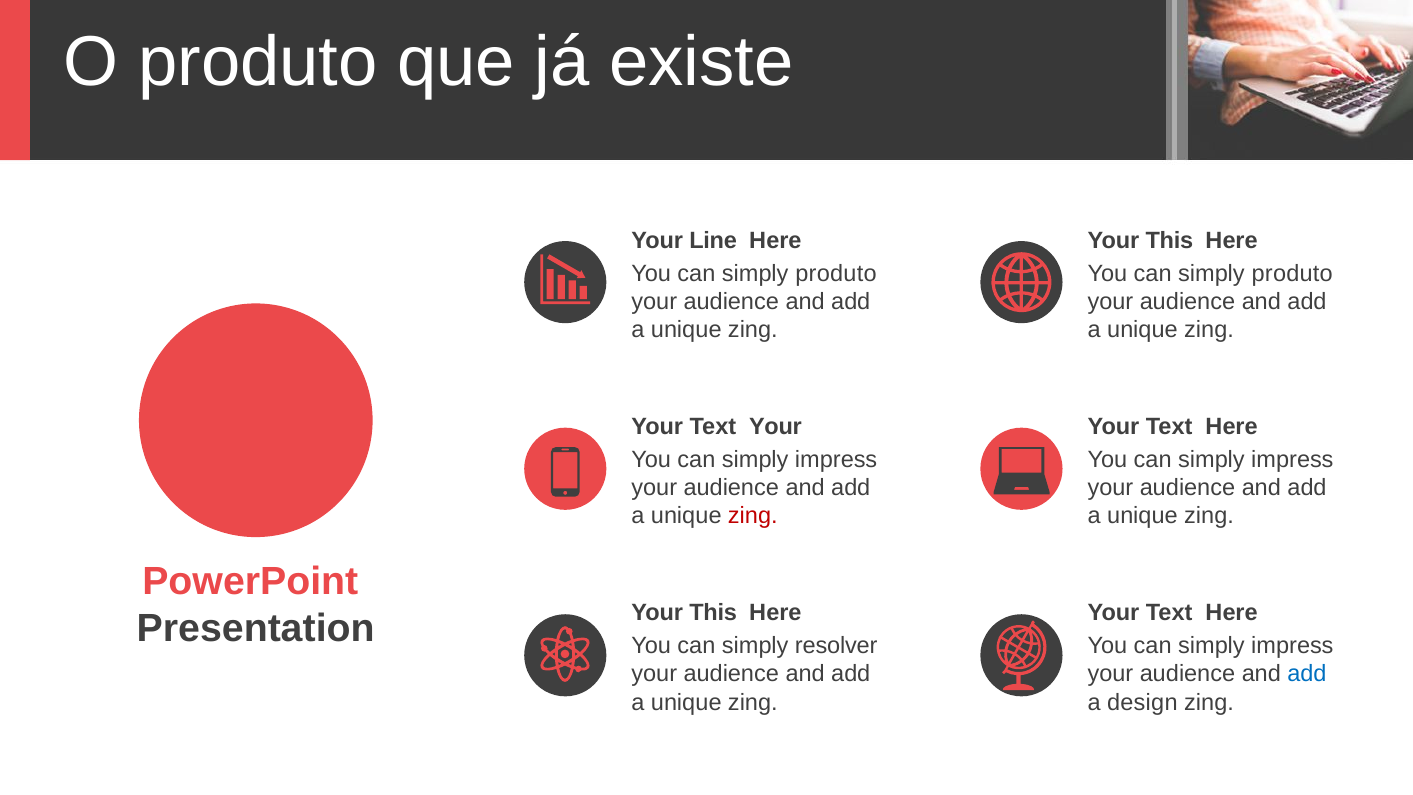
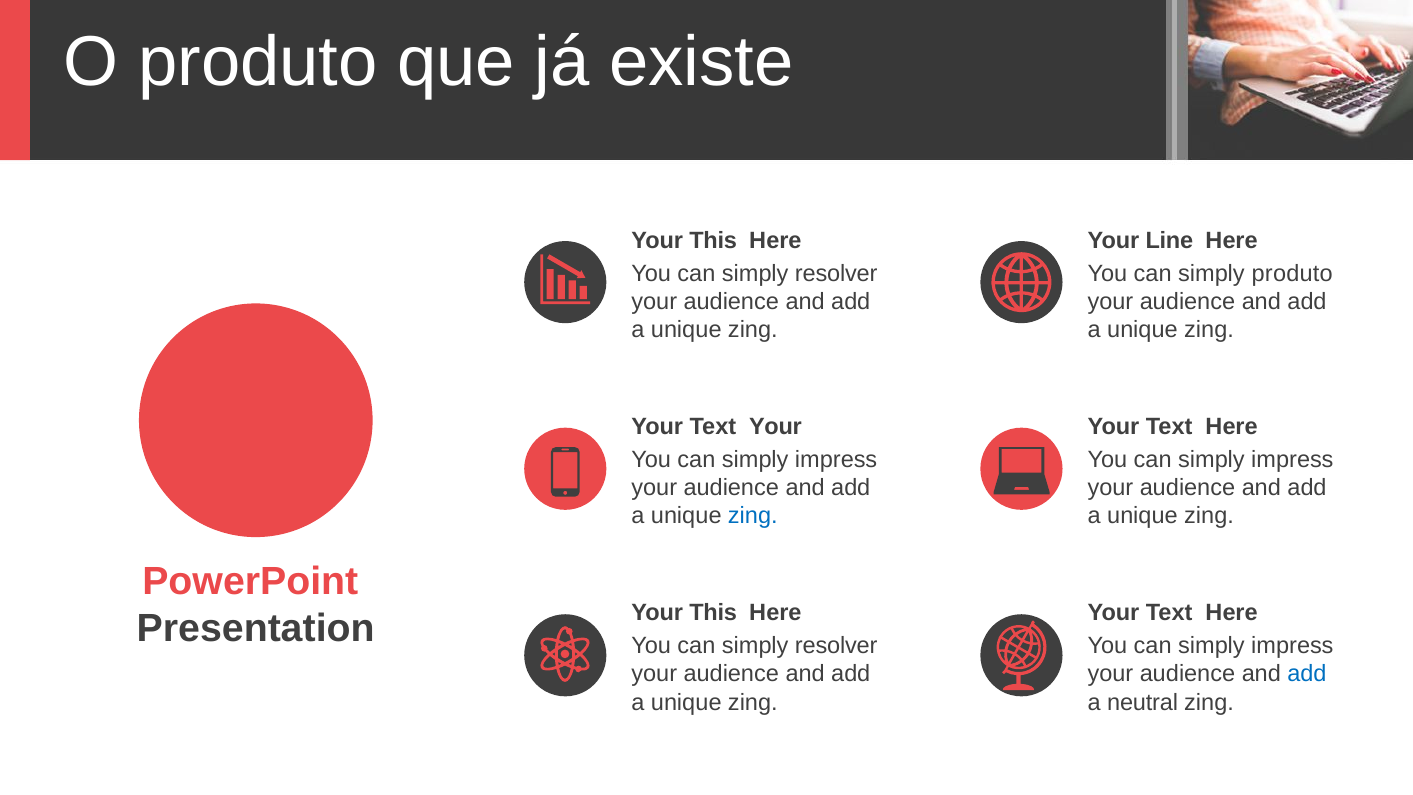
Line: Line -> This (713, 241)
This: This -> Line (1169, 241)
produto: produto -> resolver (836, 273)
zing colour: red -> blue (753, 516)
design: design -> neutral (1143, 702)
